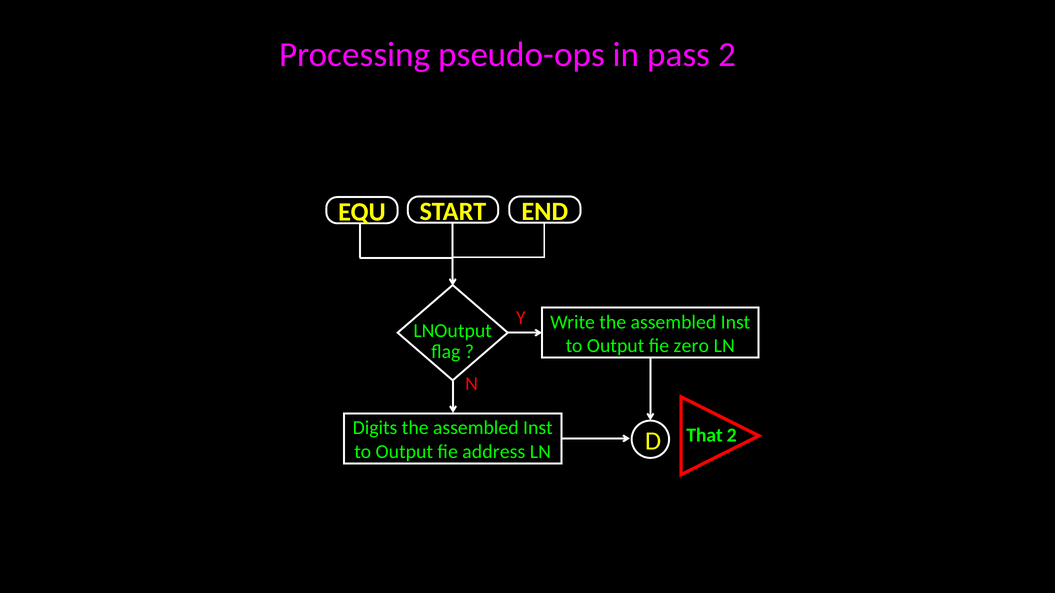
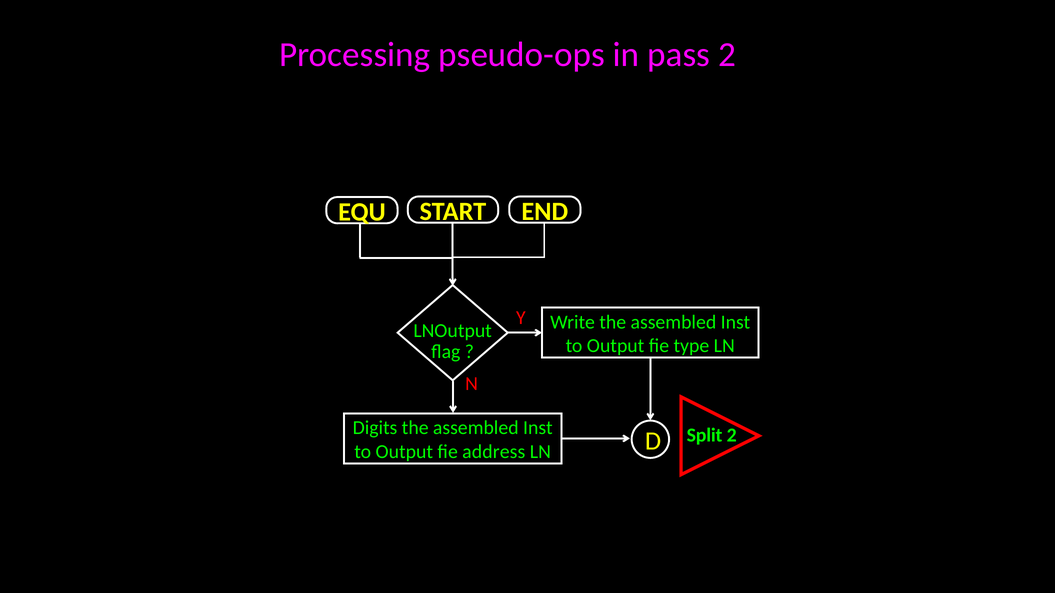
zero: zero -> type (691, 346)
That: That -> Split (705, 435)
